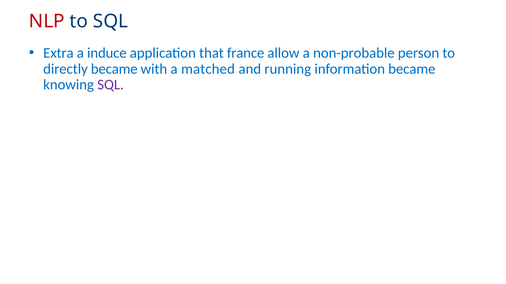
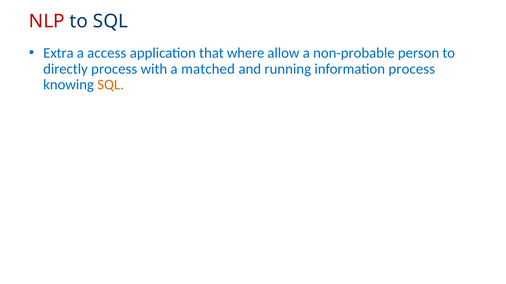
induce: induce -> access (107, 53)
france: france -> where (246, 53)
directly became: became -> process (114, 69)
information became: became -> process (412, 69)
SQL colour: purple -> orange (111, 85)
